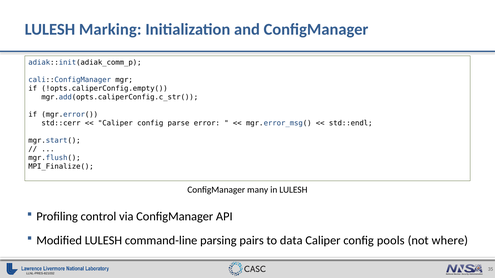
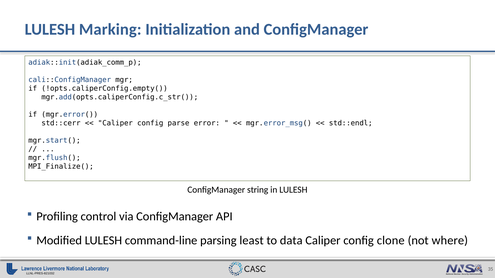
many: many -> string (258, 190)
pairs: pairs -> least (252, 241)
pools: pools -> clone (391, 241)
